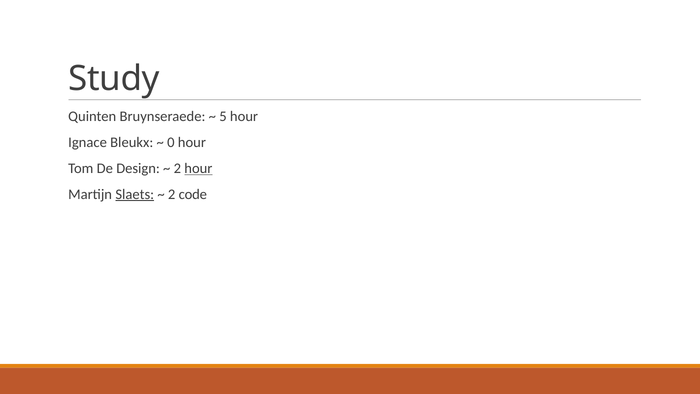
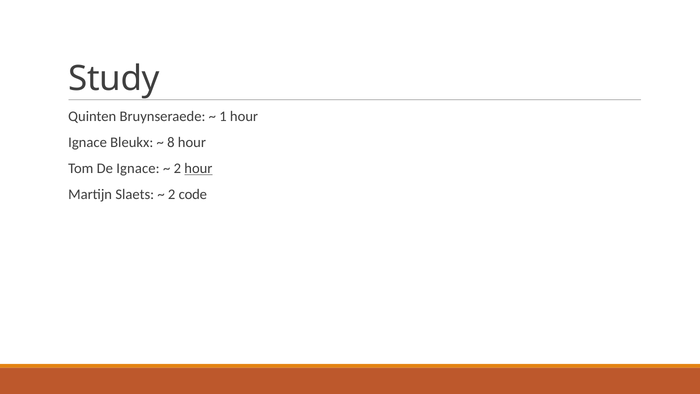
5: 5 -> 1 (223, 116)
0: 0 -> 8 (171, 142)
De Design: Design -> Ignace (138, 168)
Slaets underline: present -> none (135, 194)
